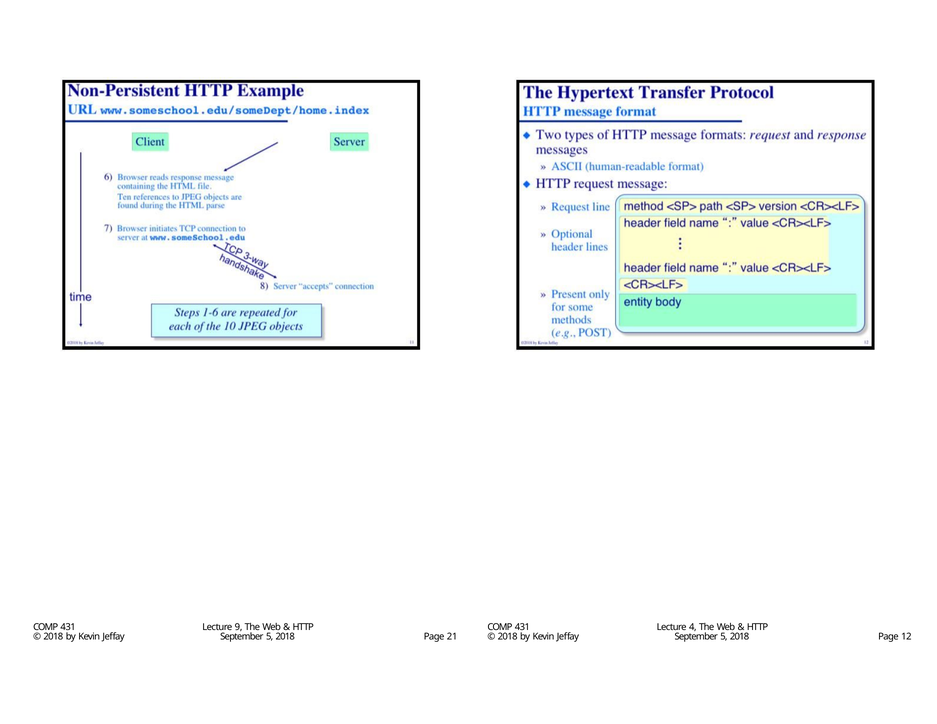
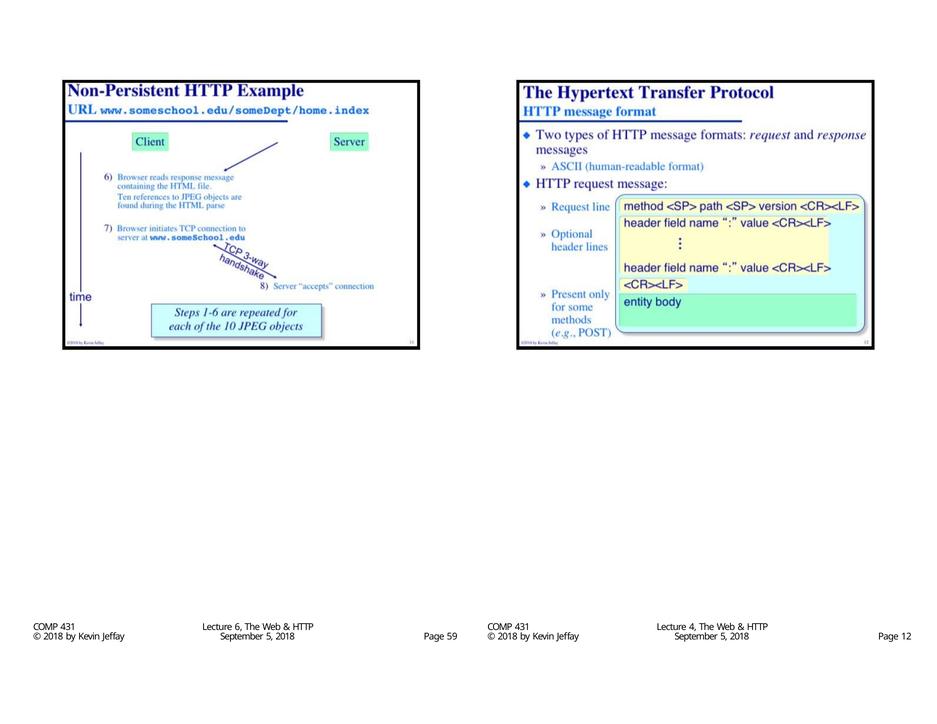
9: 9 -> 6 (239, 627)
21: 21 -> 59 (452, 637)
